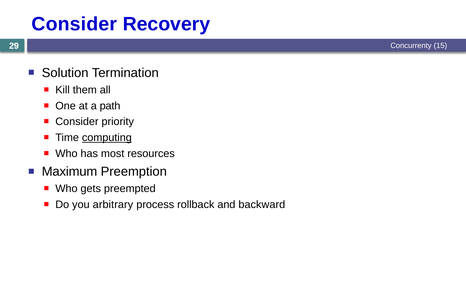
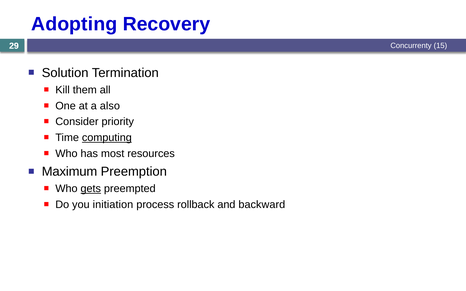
Consider: Consider -> Adopting (74, 24)
path: path -> also (110, 106)
gets underline: none -> present (91, 189)
arbitrary: arbitrary -> initiation (113, 205)
